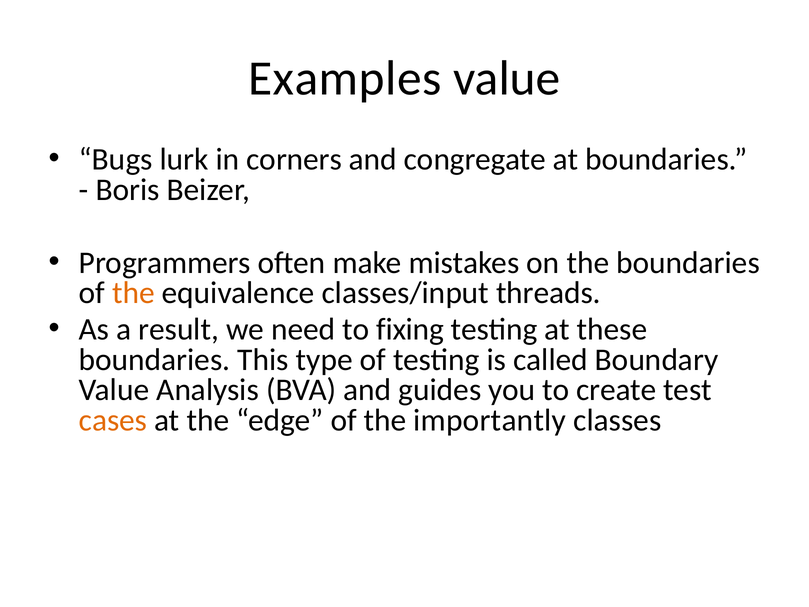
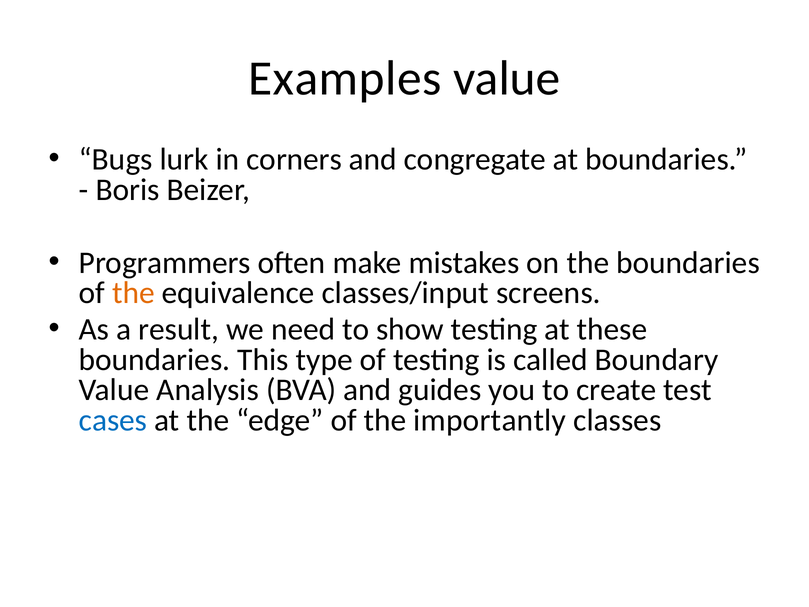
threads: threads -> screens (548, 293)
fixing: fixing -> show (410, 329)
cases colour: orange -> blue (113, 420)
